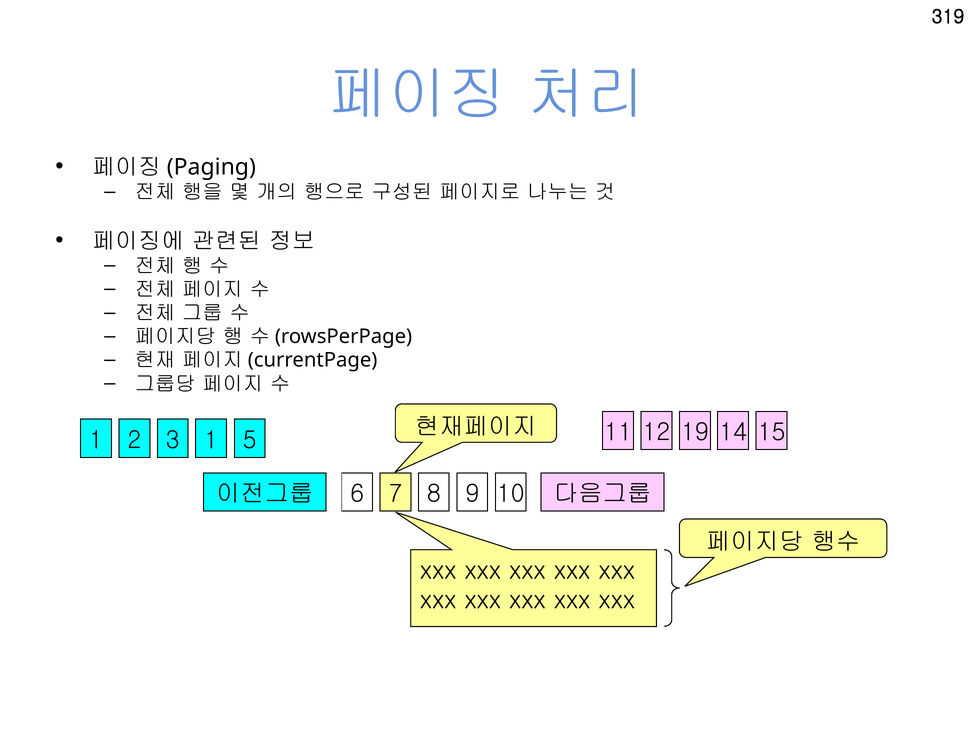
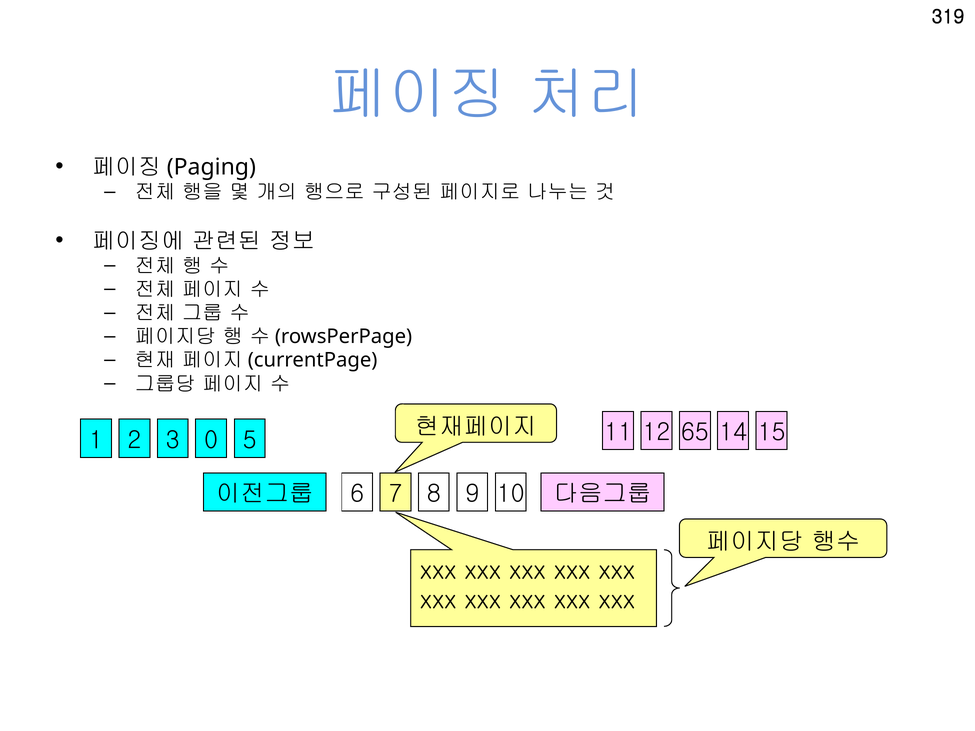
19: 19 -> 65 (695, 432)
3 1: 1 -> 0 (211, 440)
